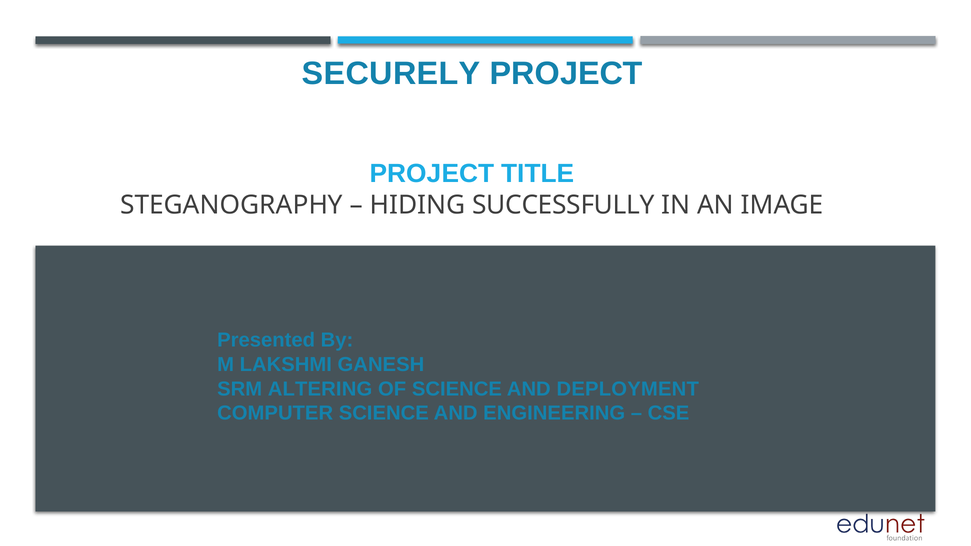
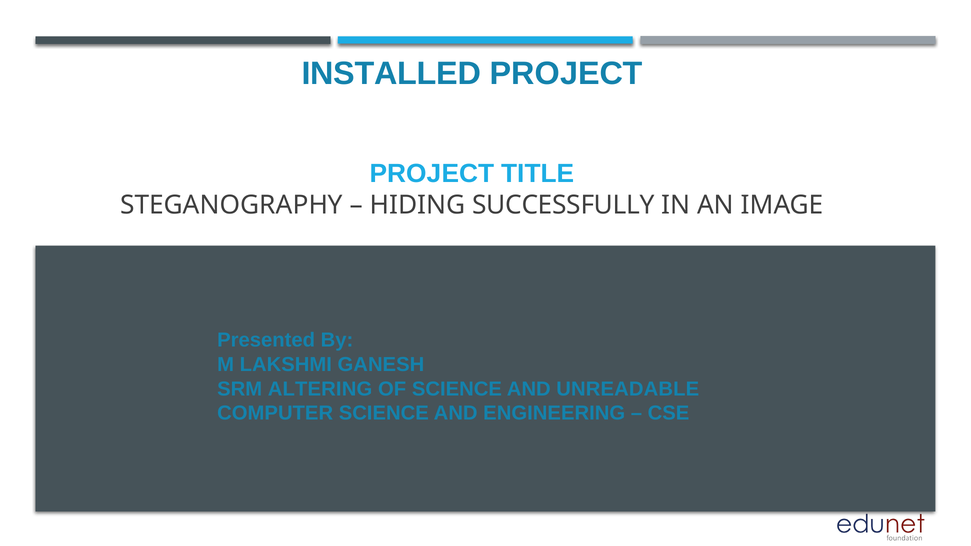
SECURELY: SECURELY -> INSTALLED (391, 74)
DEPLOYMENT: DEPLOYMENT -> UNREADABLE (628, 389)
